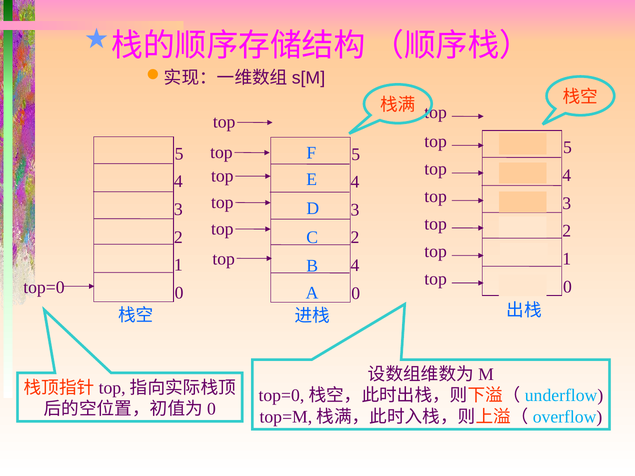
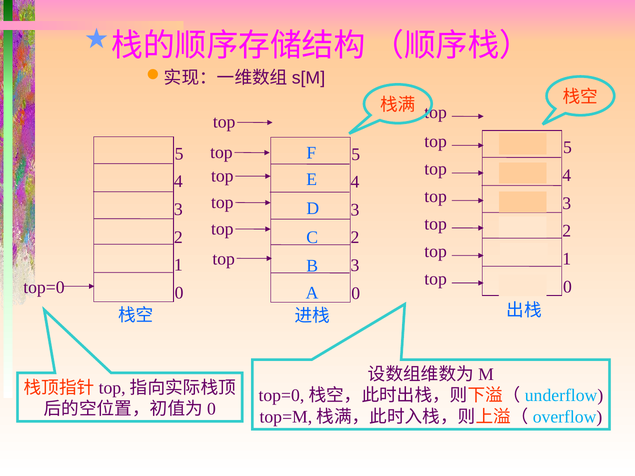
top 4: 4 -> 3 (355, 266)
